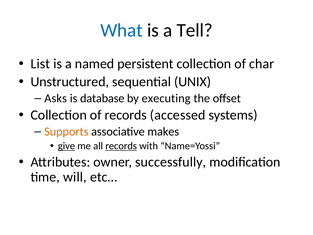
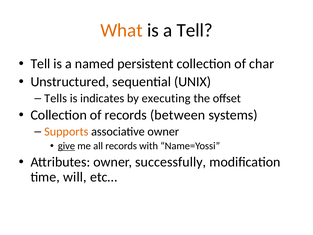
What colour: blue -> orange (121, 30)
List: List -> Tell (40, 64)
Asks: Asks -> Tells (56, 98)
database: database -> indicates (102, 98)
accessed: accessed -> between (178, 115)
associative makes: makes -> owner (163, 132)
records underline: present -> none (121, 146)
